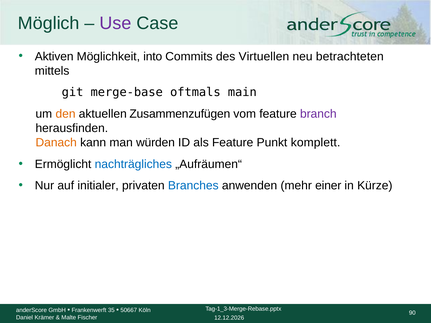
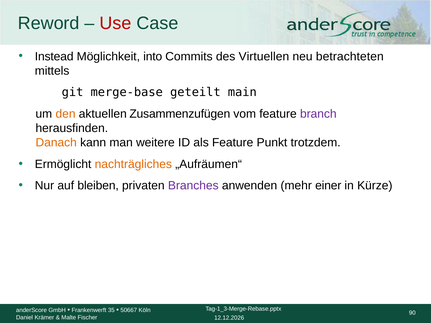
Möglich: Möglich -> Reword (49, 23)
Use colour: purple -> red (116, 23)
Aktiven: Aktiven -> Instead (54, 56)
oftmals: oftmals -> geteilt (195, 92)
würden: würden -> weitere (155, 143)
komplett: komplett -> trotzdem (316, 143)
nachträgliches colour: blue -> orange (133, 164)
initialer: initialer -> bleiben (98, 186)
Branches colour: blue -> purple (193, 186)
